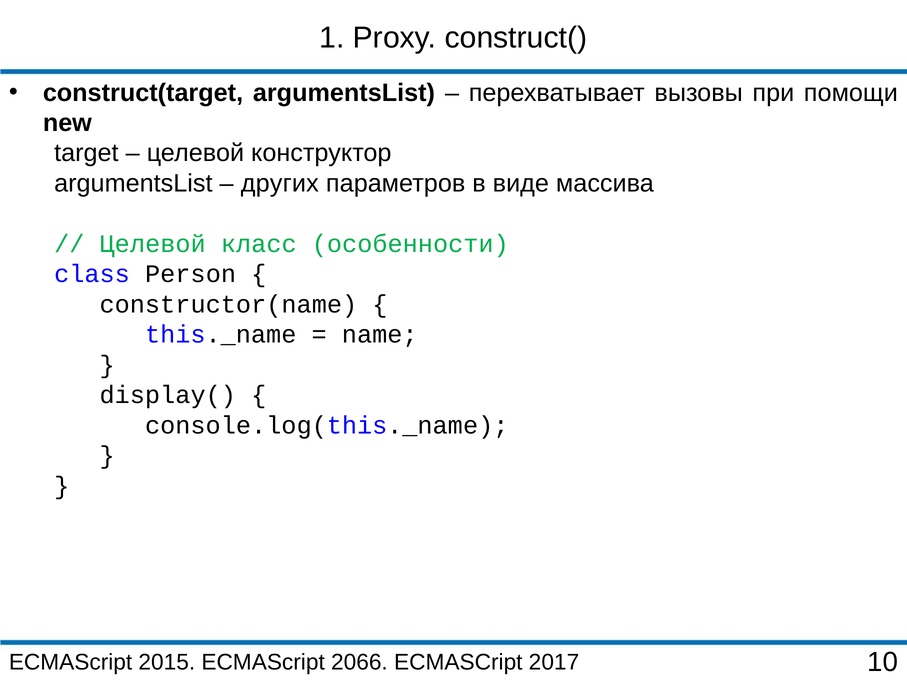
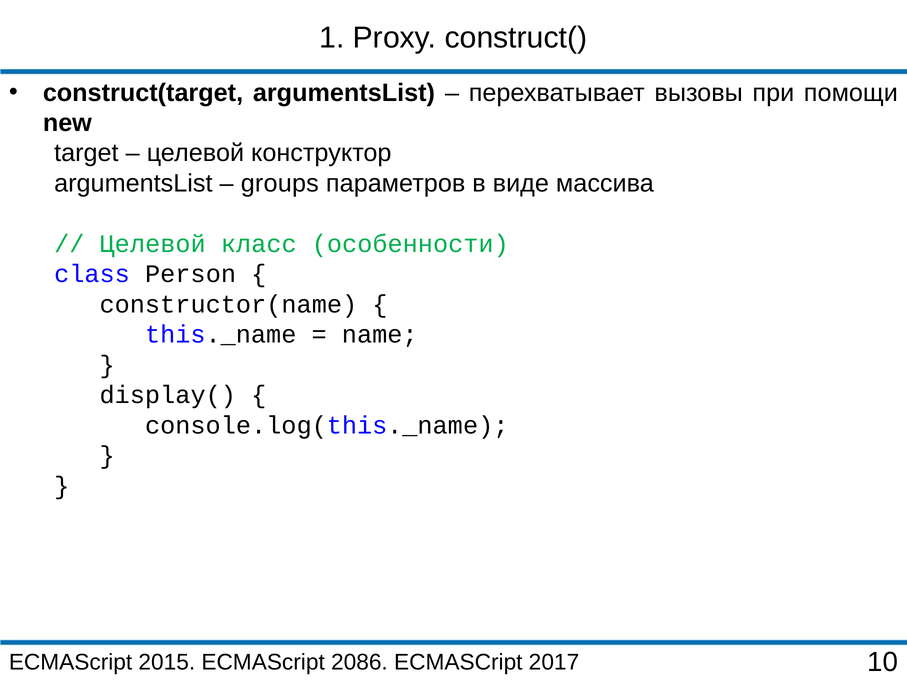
других: других -> groups (280, 183)
2066: 2066 -> 2086 (359, 662)
